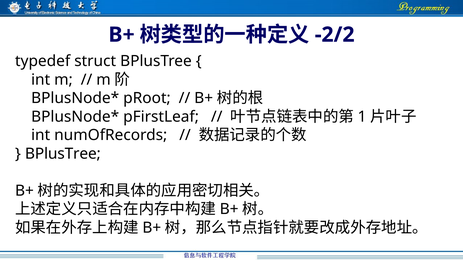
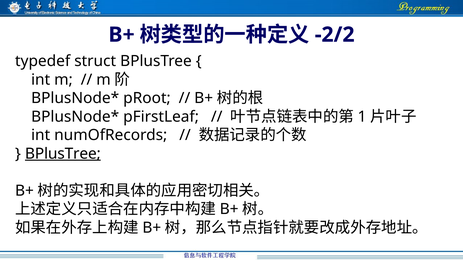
BPlusTree underline: none -> present (63, 154)
